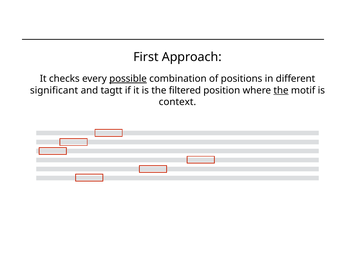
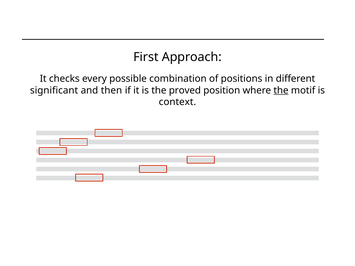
possible underline: present -> none (128, 79)
tagtt: tagtt -> then (111, 90)
filtered: filtered -> proved (185, 90)
